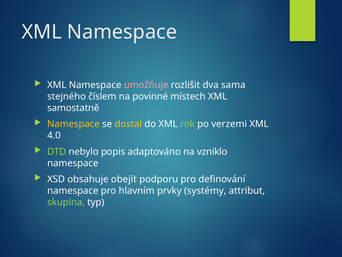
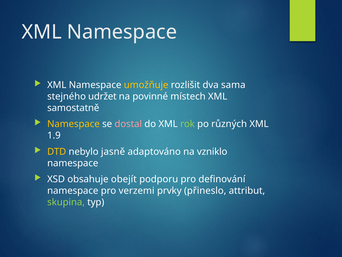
umožňuje colour: pink -> yellow (146, 85)
číslem: číslem -> udržet (102, 96)
dostal colour: yellow -> pink (128, 124)
verzemi: verzemi -> různých (229, 124)
4.0: 4.0 -> 1.9 (54, 135)
DTD colour: light green -> yellow (57, 151)
popis: popis -> jasně (113, 151)
hlavním: hlavním -> verzemi (137, 190)
systémy: systémy -> přineslo (205, 190)
